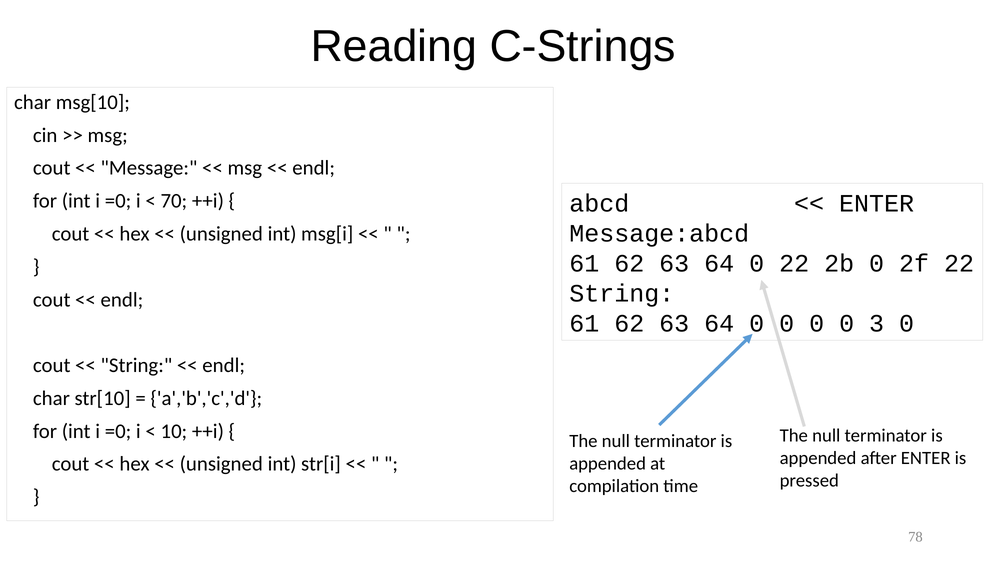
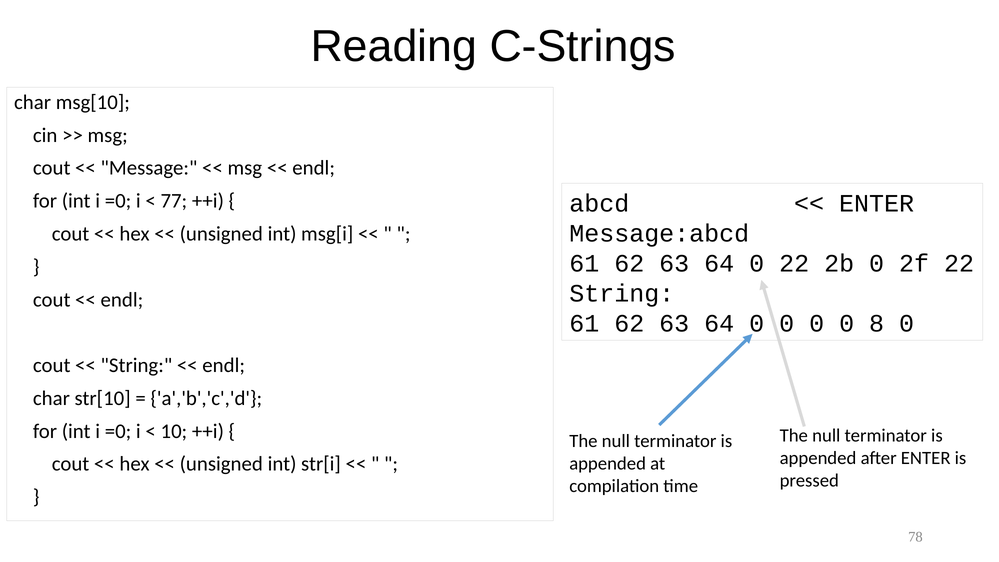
70: 70 -> 77 (174, 201)
3: 3 -> 8 (877, 323)
